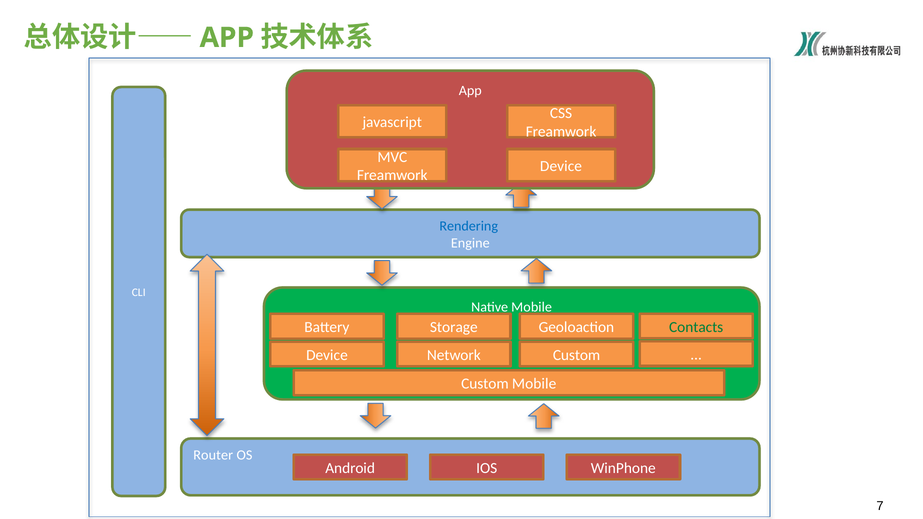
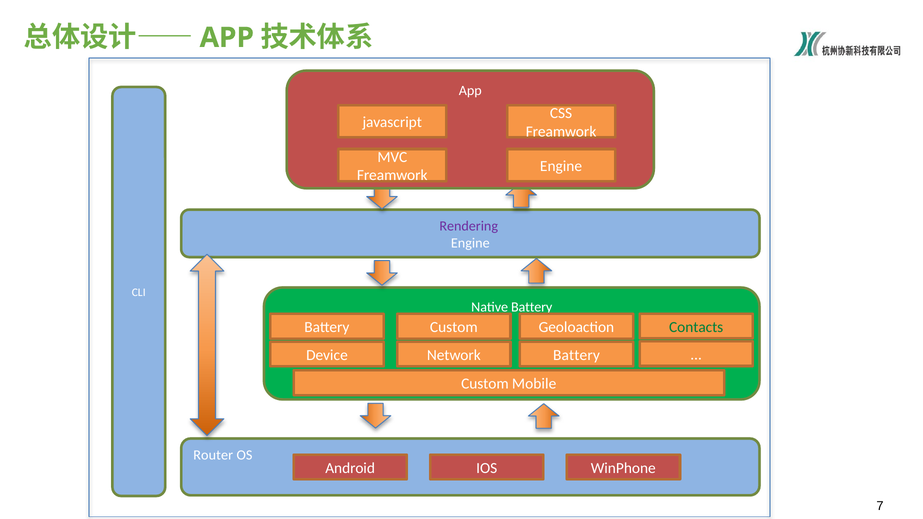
Device: Device -> Engine (561, 166)
Rendering colour: blue -> purple (469, 226)
Mobile: Mobile -> Battery (532, 307)
Battery Storage: Storage -> Custom (454, 327)
Network Custom: Custom -> Battery (576, 355)
